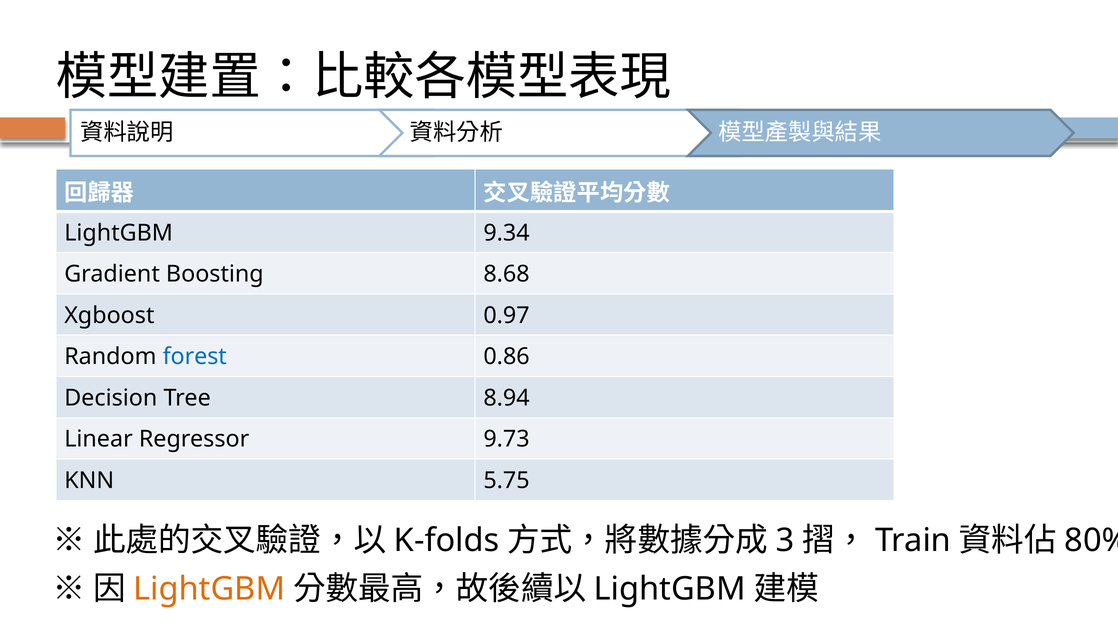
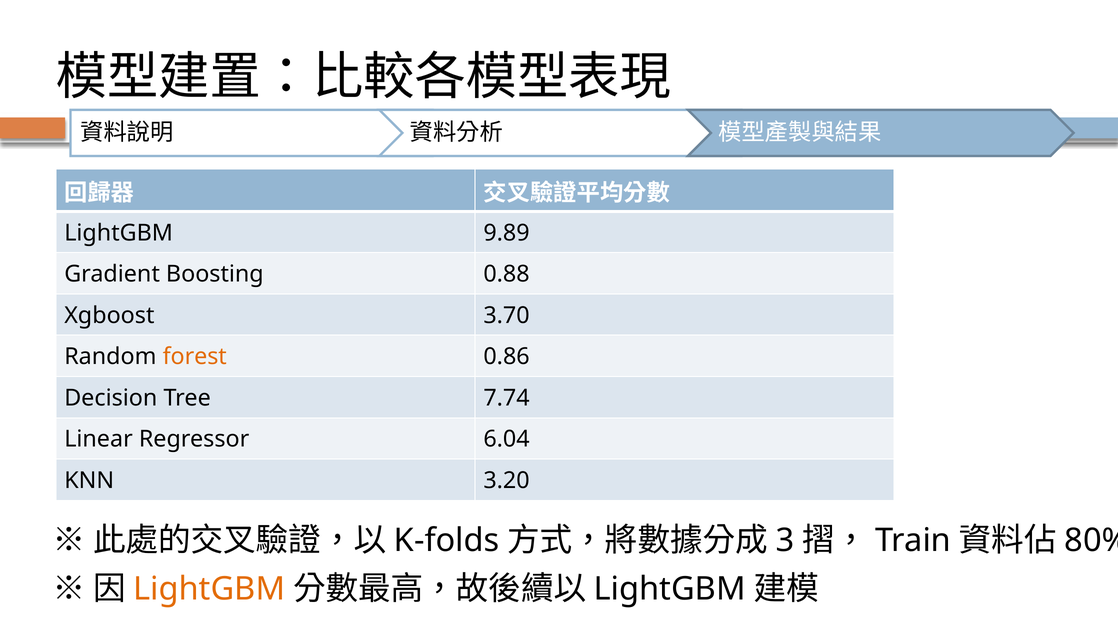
9.34: 9.34 -> 9.89 (507, 233)
8.68: 8.68 -> 0.88 (507, 274)
0.97: 0.97 -> 3.70 (507, 316)
forest colour: blue -> orange (195, 357)
8.94: 8.94 -> 7.74 (507, 398)
9.73: 9.73 -> 6.04 (507, 439)
5.75: 5.75 -> 3.20 (507, 481)
